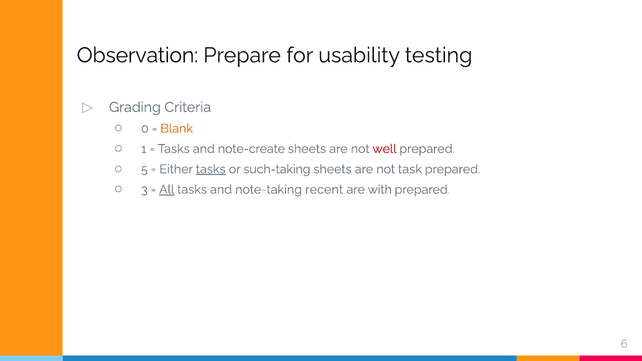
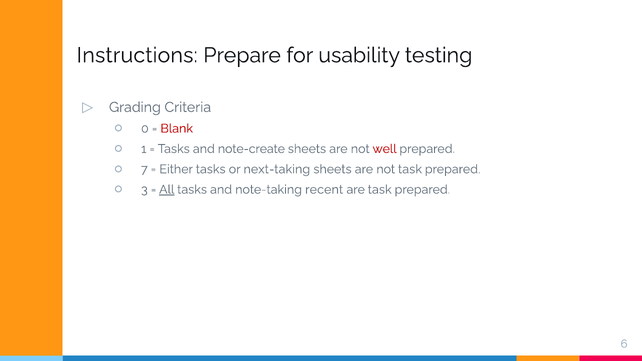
Observation: Observation -> Instructions (137, 55)
Blank colour: orange -> red (177, 129)
5: 5 -> 7 (144, 169)
tasks underline: present -> none (211, 169)
such-taking: such-taking -> next-taking (277, 169)
are with: with -> task (380, 190)
